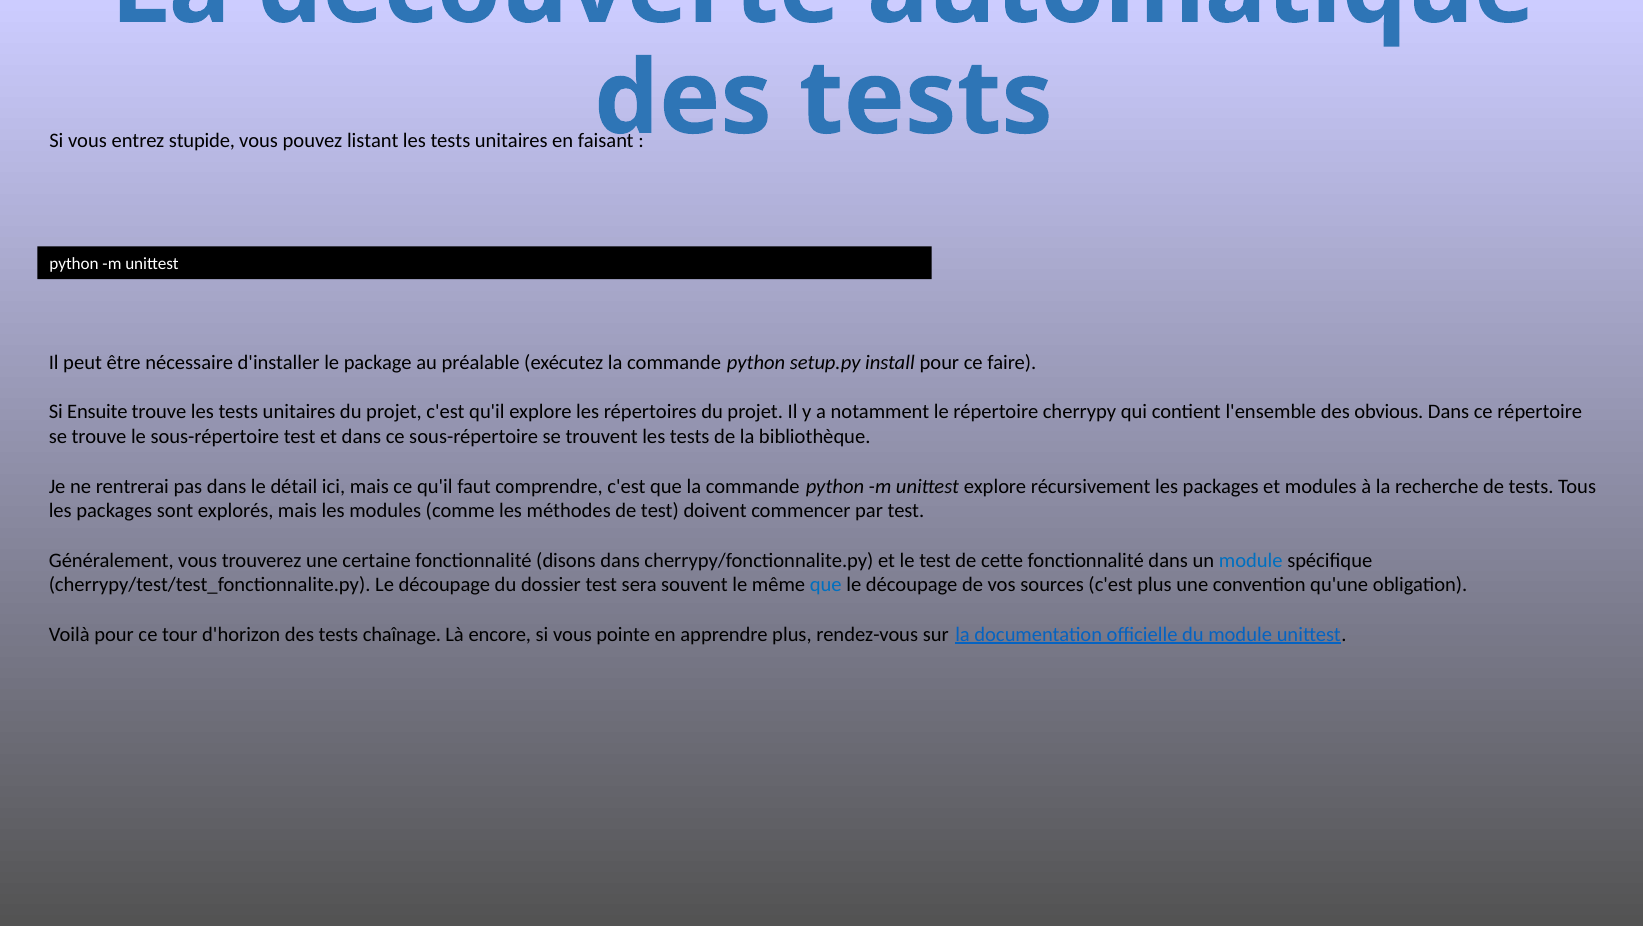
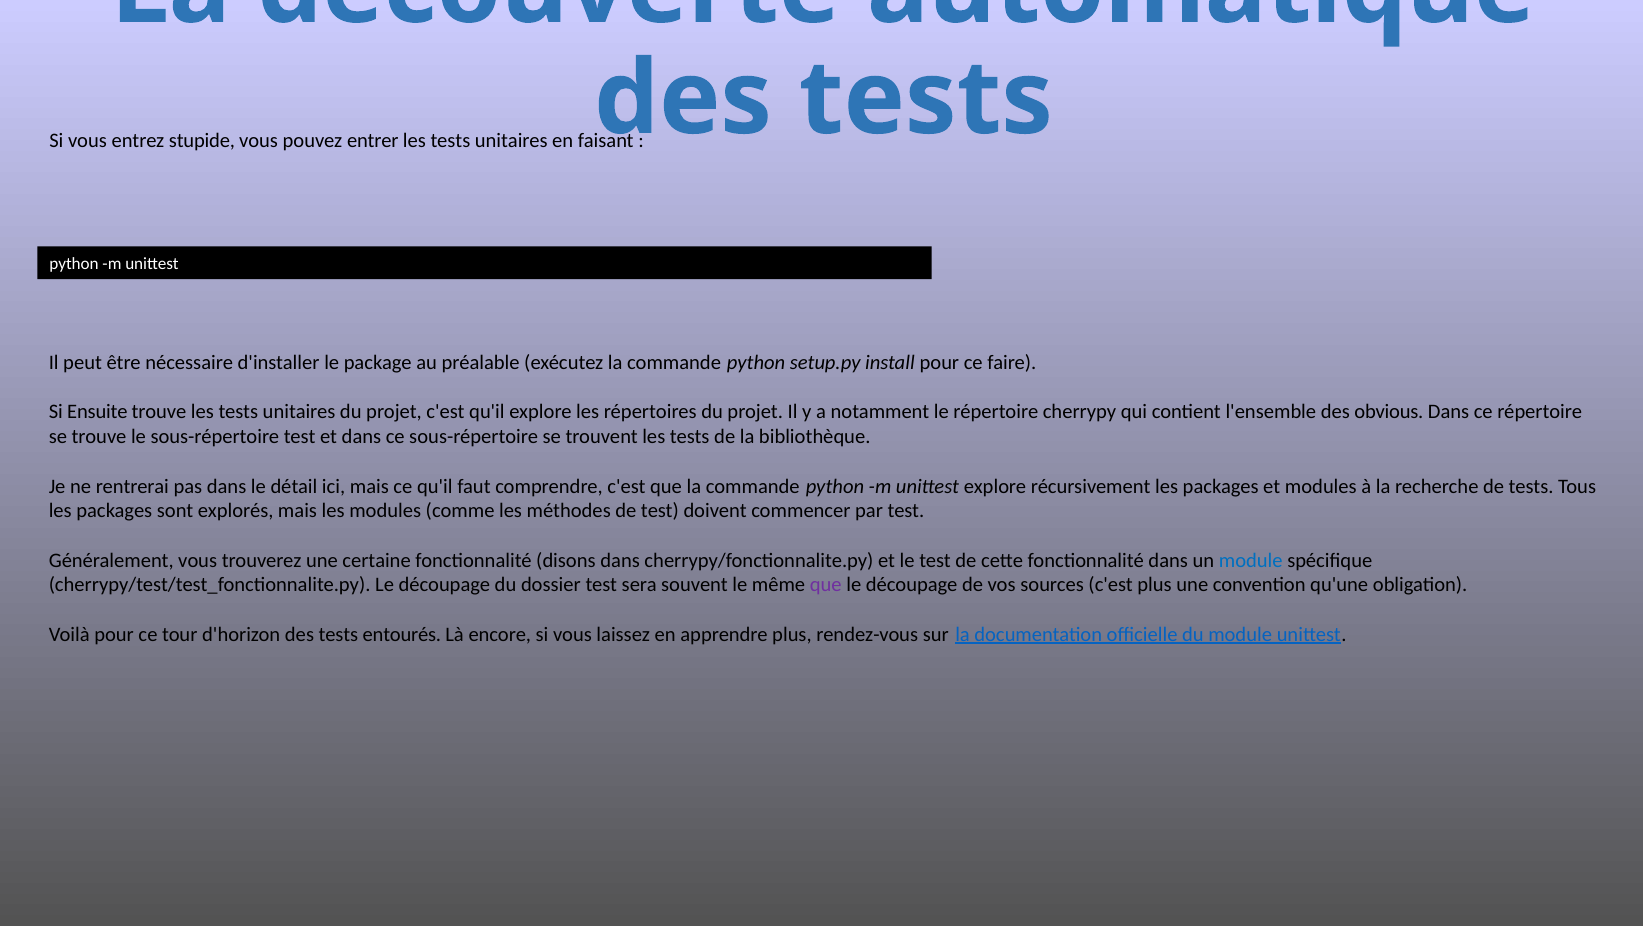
listant: listant -> entrer (373, 140)
que colour: blue -> purple (826, 585)
chaînage: chaînage -> entourés (402, 635)
pointe: pointe -> laissez (623, 635)
